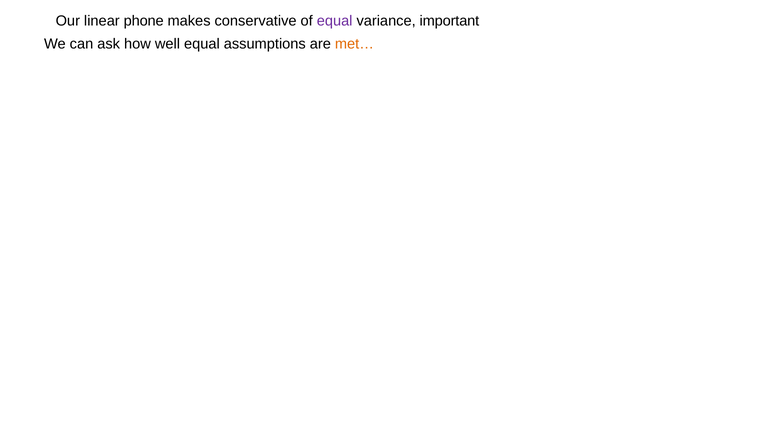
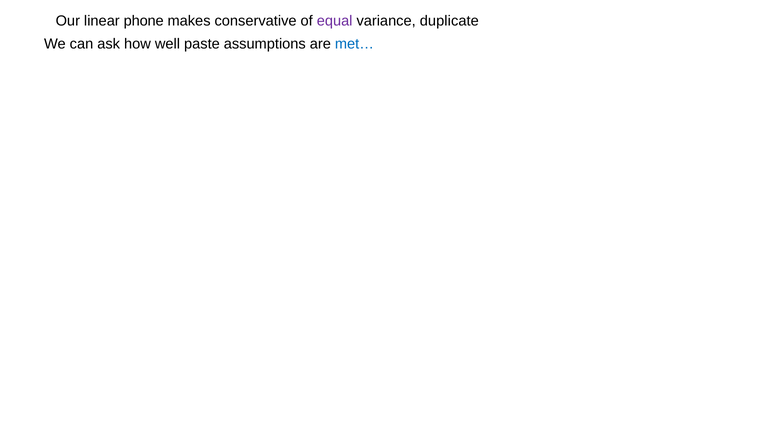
important: important -> duplicate (449, 21)
well equal: equal -> paste (202, 44)
met… colour: orange -> blue (354, 44)
